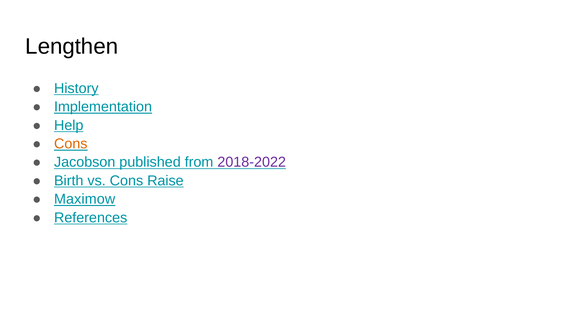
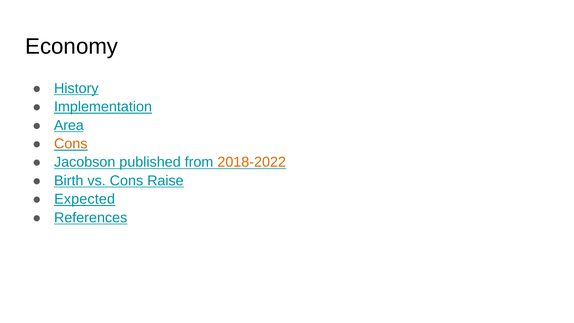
Lengthen: Lengthen -> Economy (72, 46)
Help: Help -> Area (69, 125)
2018-2022 colour: purple -> orange (252, 162)
Maximow: Maximow -> Expected (85, 199)
